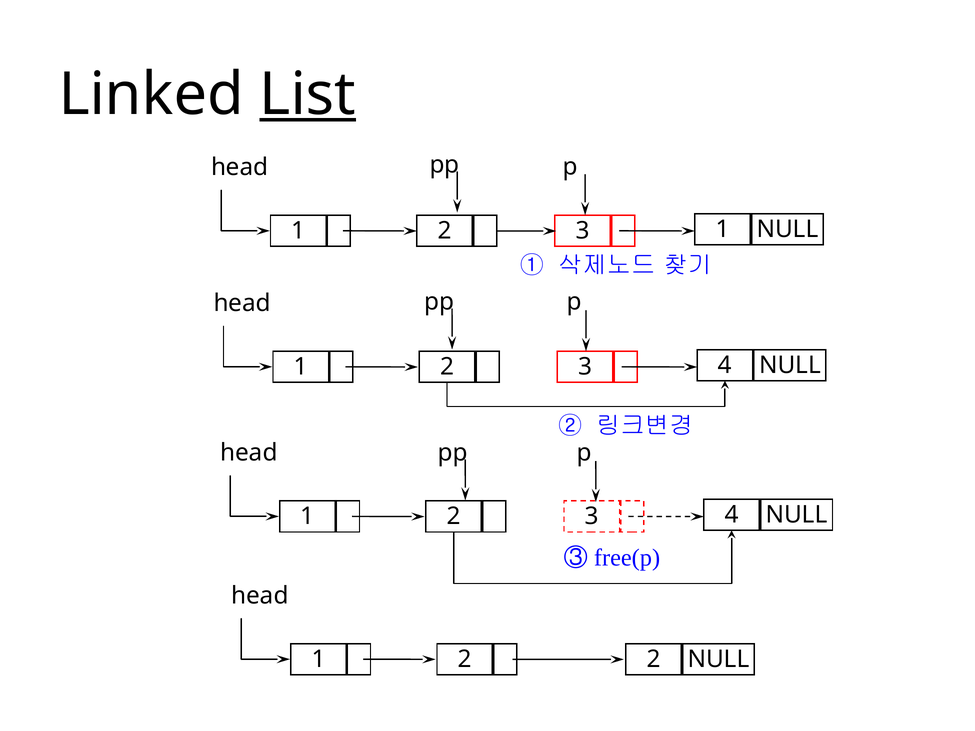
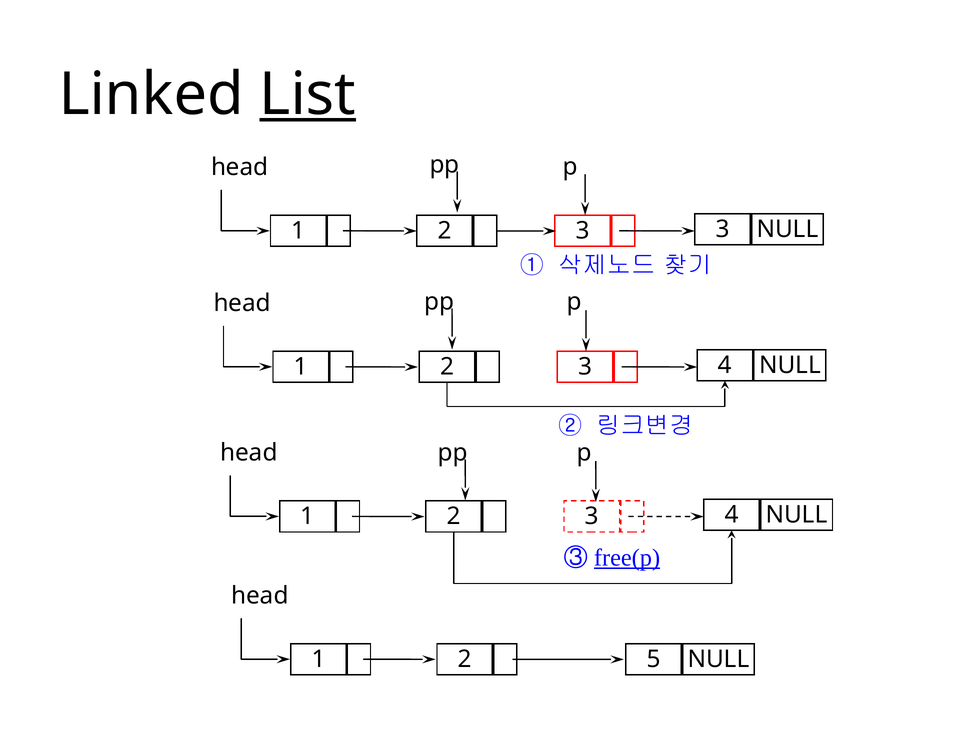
2 1: 1 -> 3 (722, 229)
free(p underline: none -> present (627, 558)
2 2: 2 -> 5 (654, 659)
